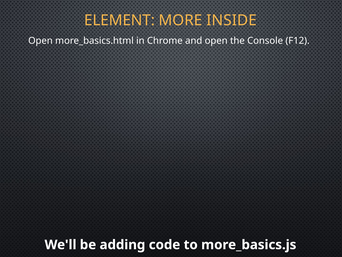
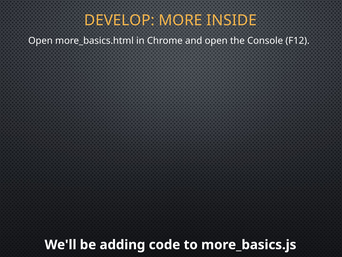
ELEMENT: ELEMENT -> DEVELOP (119, 20)
